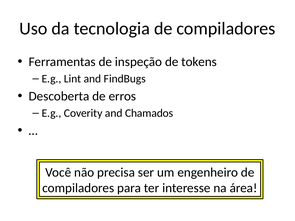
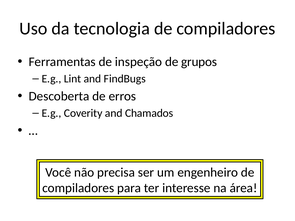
tokens: tokens -> grupos (199, 62)
